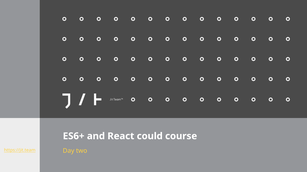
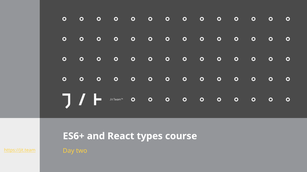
could: could -> types (150, 137)
